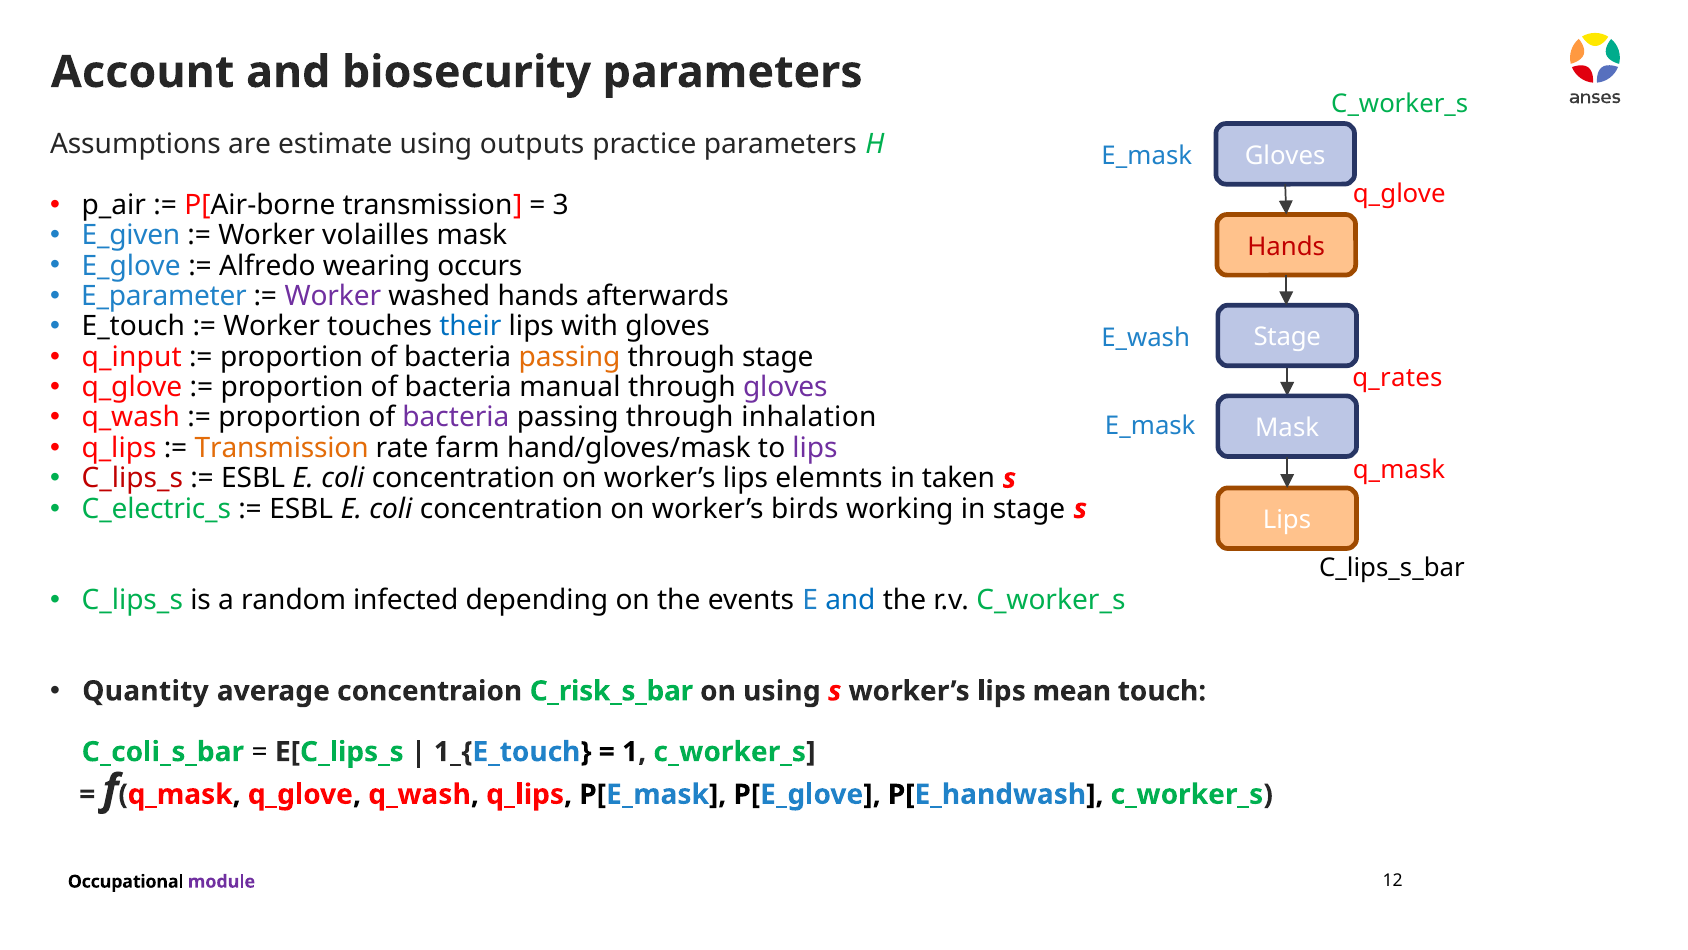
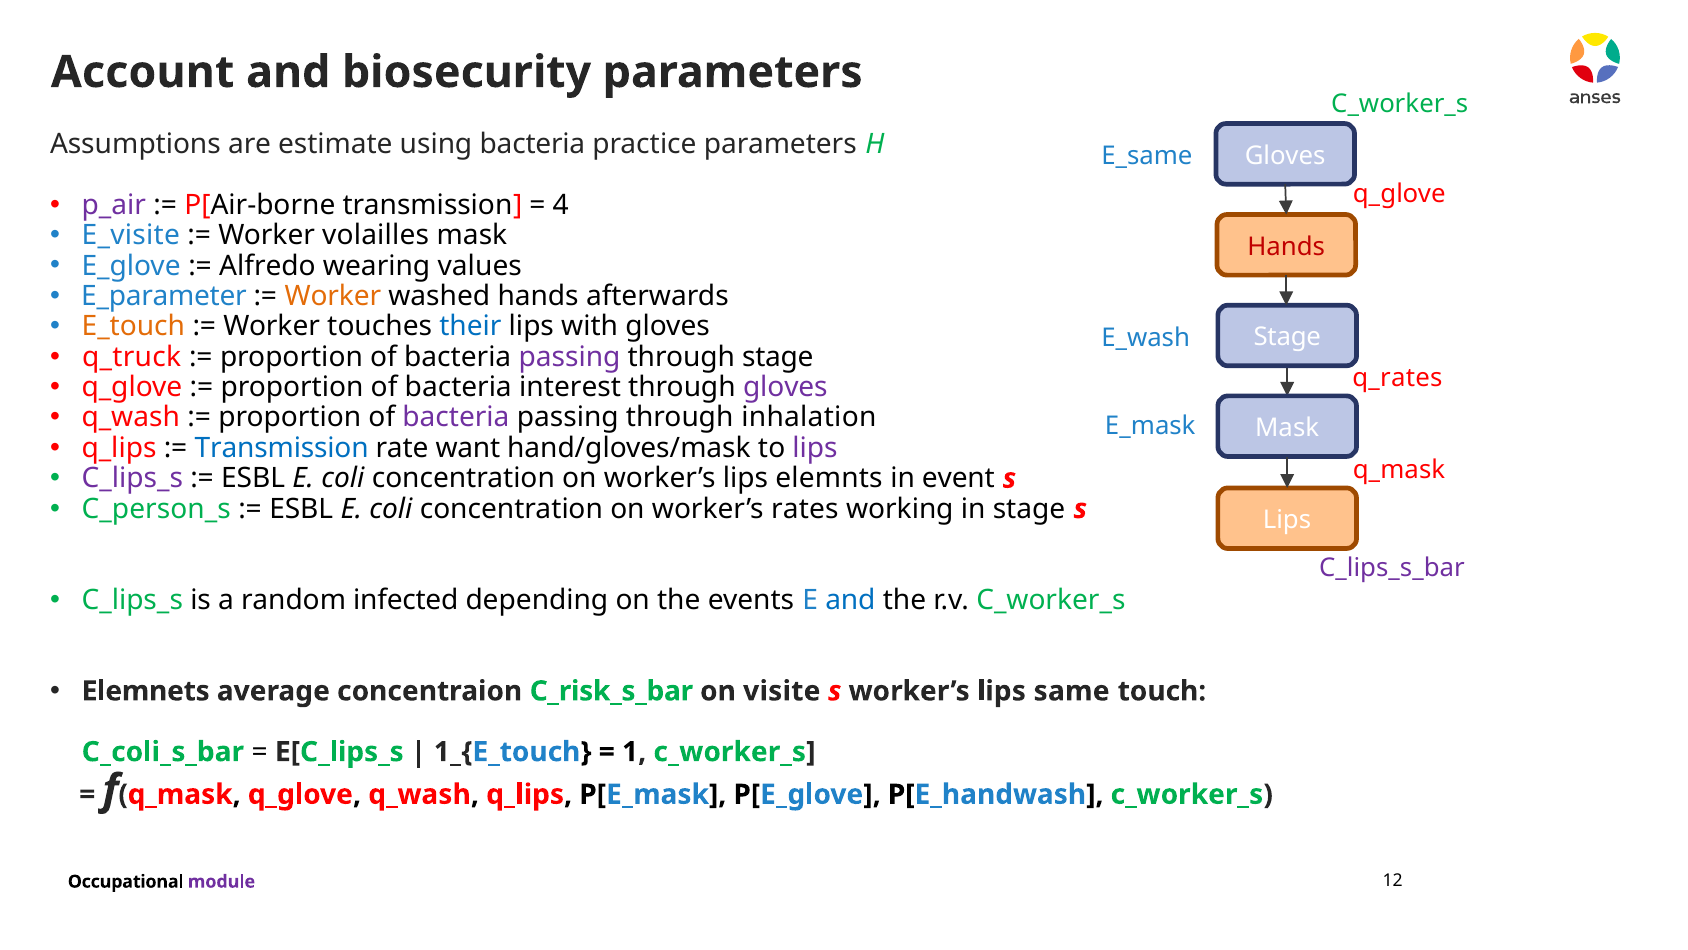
using outputs: outputs -> bacteria (532, 144)
E_mask: E_mask -> E_same (1147, 156)
p_air colour: black -> purple (114, 205)
3: 3 -> 4 (561, 205)
E_given: E_given -> E_visite (131, 235)
occurs: occurs -> values (480, 266)
Worker colour: purple -> orange (333, 296)
E_touch colour: black -> orange (133, 326)
q_input: q_input -> q_truck (132, 357)
passing colour: orange -> purple (570, 357)
manual: manual -> interest (570, 387)
Transmission colour: orange -> blue (282, 448)
farm: farm -> want (468, 448)
C_lips_s colour: red -> purple (132, 478)
taken: taken -> event (958, 478)
C_electric_s: C_electric_s -> C_person_s (156, 509)
birds: birds -> rates (805, 509)
C_lips_s_bar colour: black -> purple (1392, 568)
Quantity: Quantity -> Elemnets (146, 691)
on using: using -> visite (782, 691)
mean: mean -> same (1072, 691)
